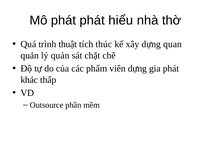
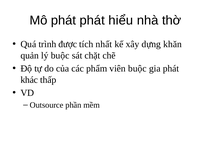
thuật: thuật -> được (68, 44)
thúc: thúc -> nhất (104, 44)
quan: quan -> khăn (173, 44)
lý quản: quản -> buộc (60, 56)
viên dựng: dựng -> buộc (137, 69)
